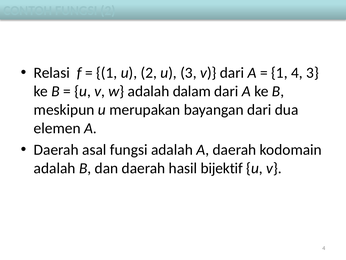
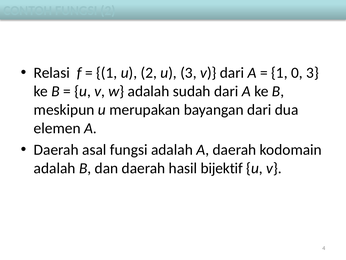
1 4: 4 -> 0 (297, 73)
dalam: dalam -> sudah (192, 91)
